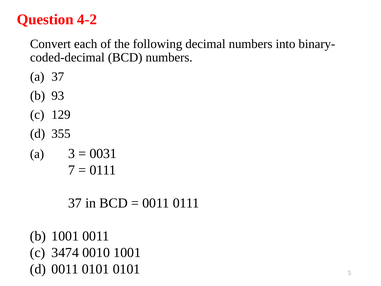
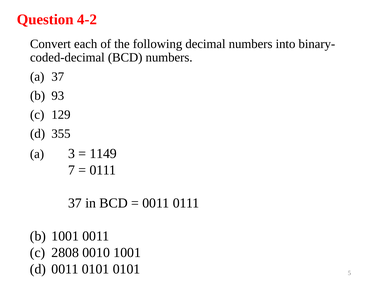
0031: 0031 -> 1149 (103, 153)
3474: 3474 -> 2808 (65, 252)
